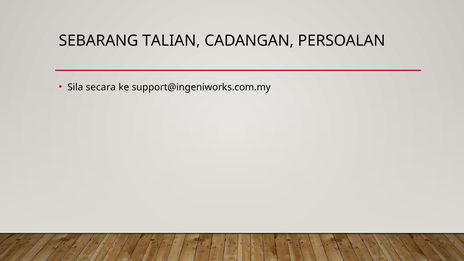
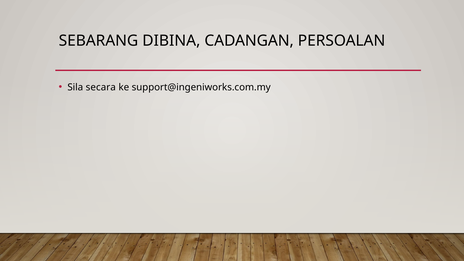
TALIAN: TALIAN -> DIBINA (171, 41)
